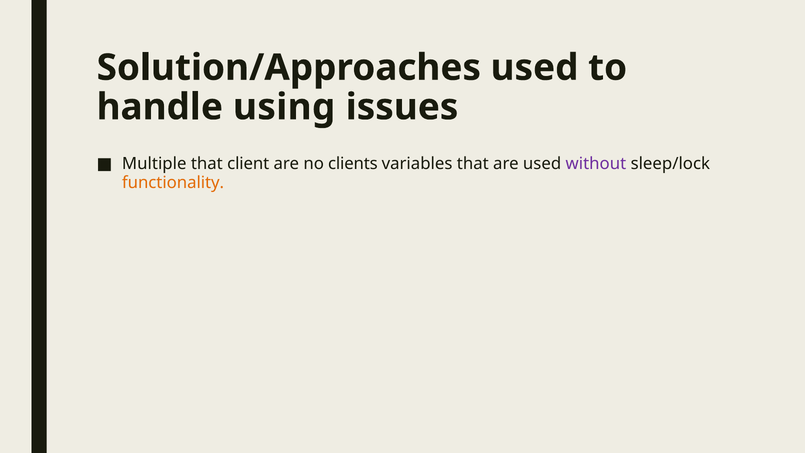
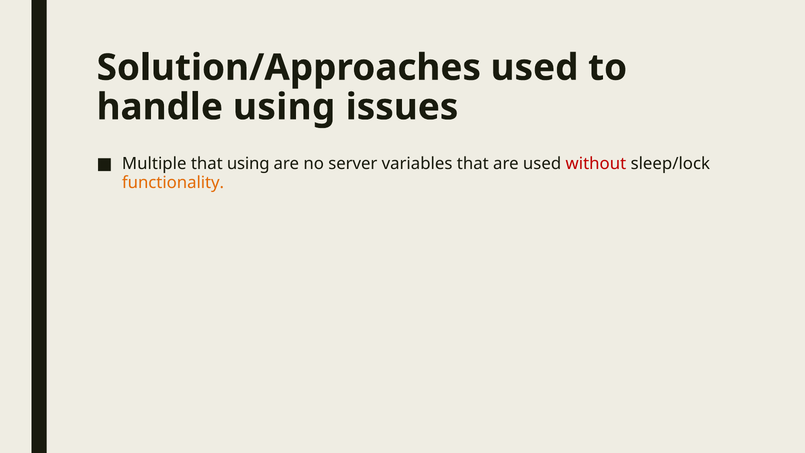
that client: client -> using (248, 164)
clients: clients -> server (353, 164)
without colour: purple -> red (596, 164)
